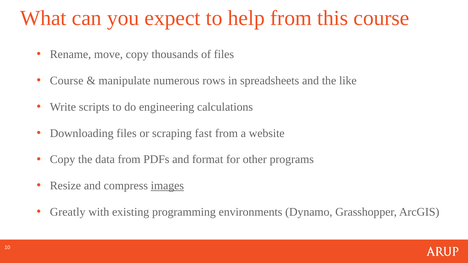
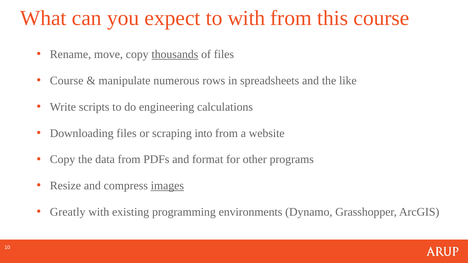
to help: help -> with (246, 18)
thousands underline: none -> present (175, 54)
fast: fast -> into (204, 133)
